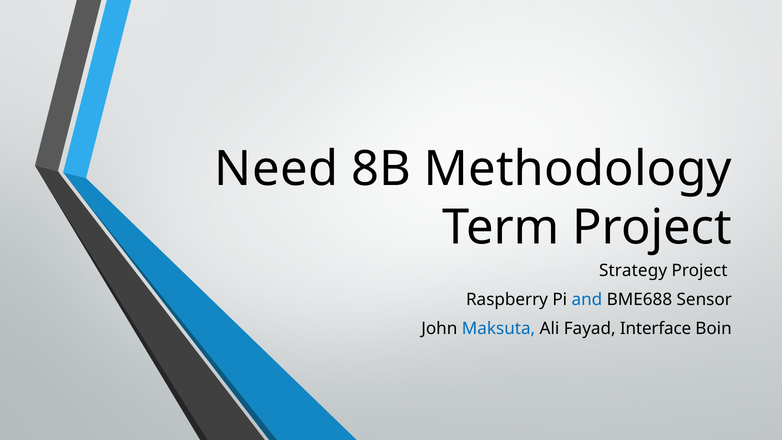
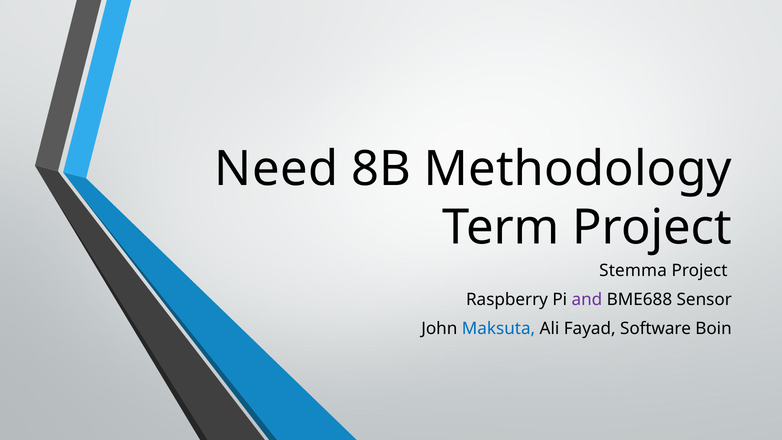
Strategy: Strategy -> Stemma (633, 271)
and colour: blue -> purple (587, 300)
Interface: Interface -> Software (656, 328)
